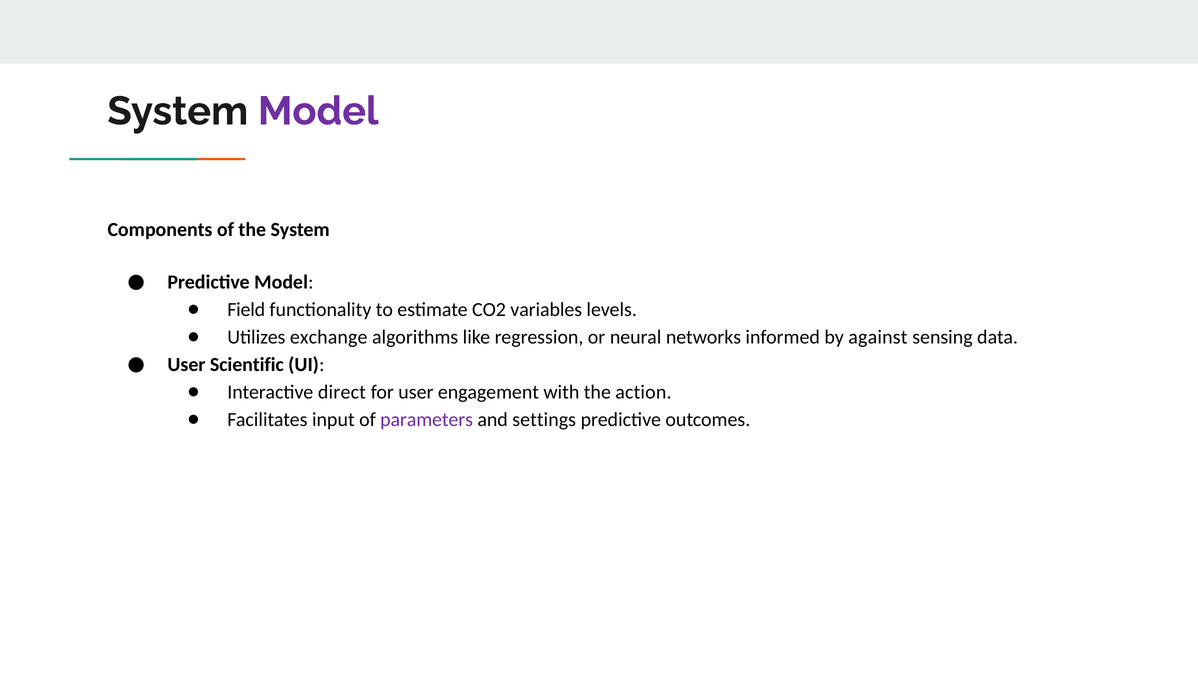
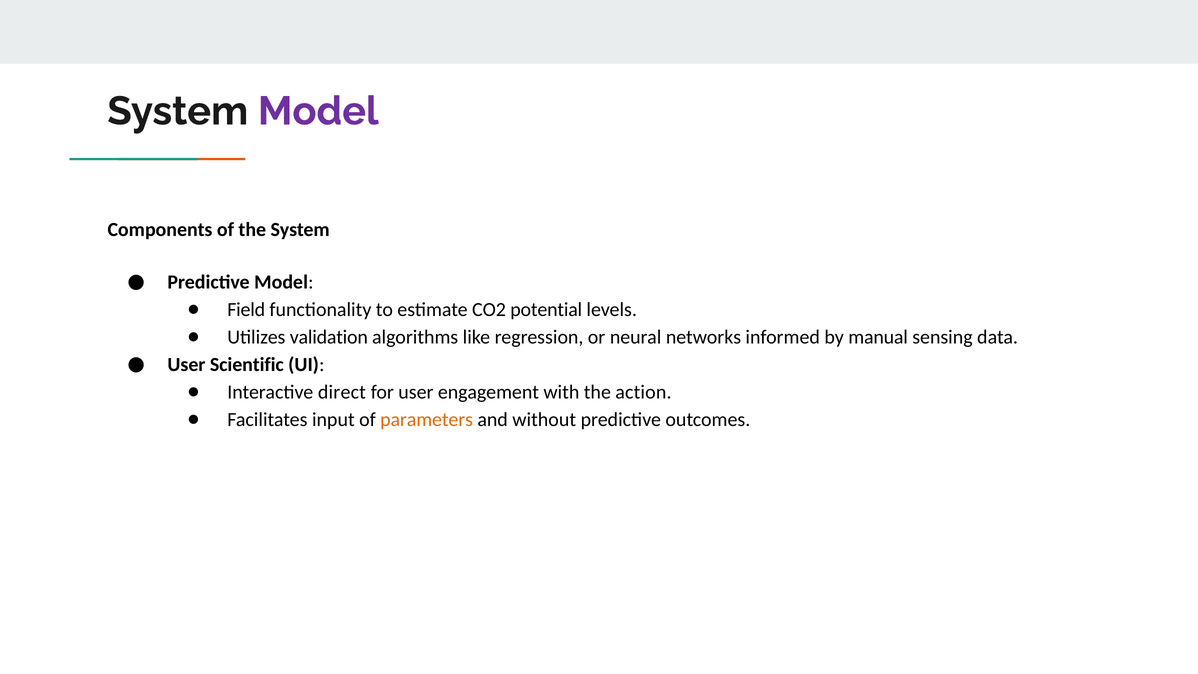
variables: variables -> potential (546, 310)
exchange: exchange -> validation (329, 337)
against: against -> manual (878, 337)
parameters colour: purple -> orange (427, 420)
settings: settings -> without (544, 420)
